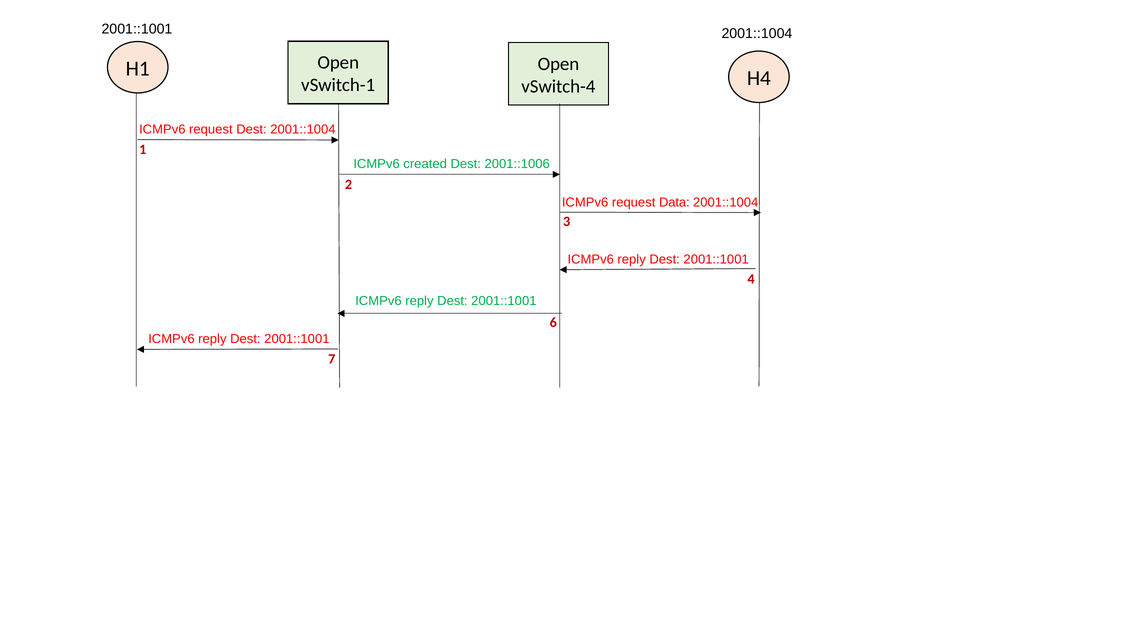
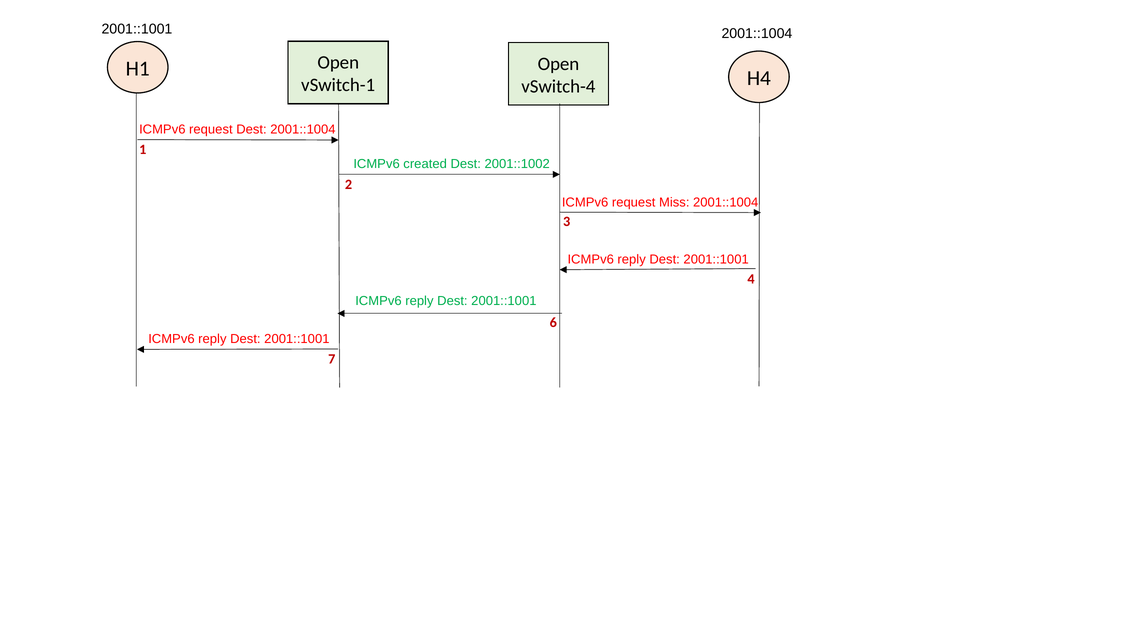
2001::1006: 2001::1006 -> 2001::1002 (517, 164)
Data: Data -> Miss (674, 203)
